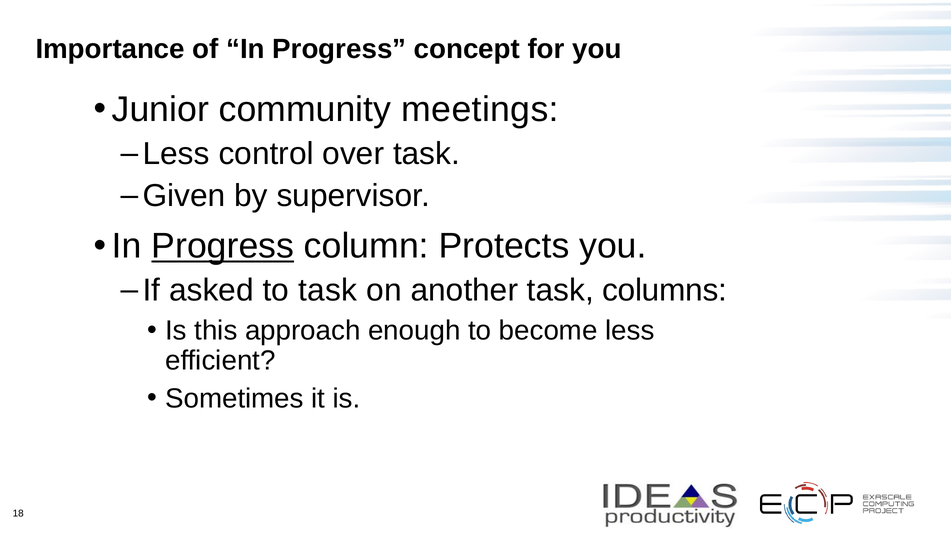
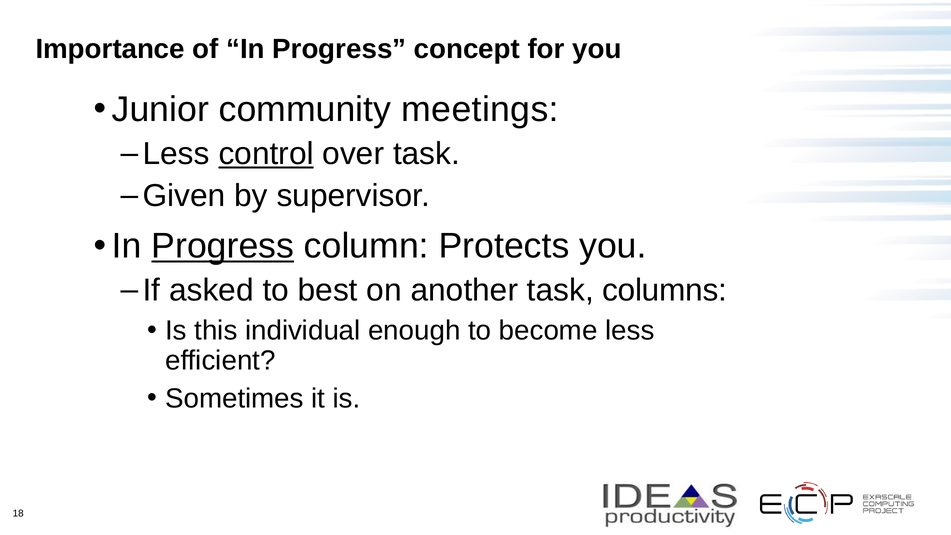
control underline: none -> present (266, 154)
to task: task -> best (328, 291)
approach: approach -> individual (303, 331)
